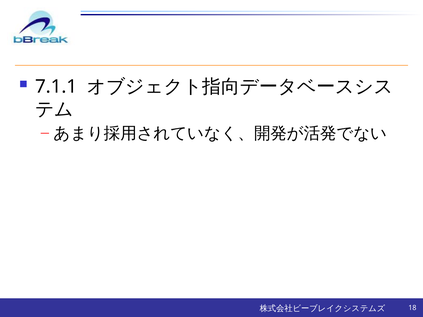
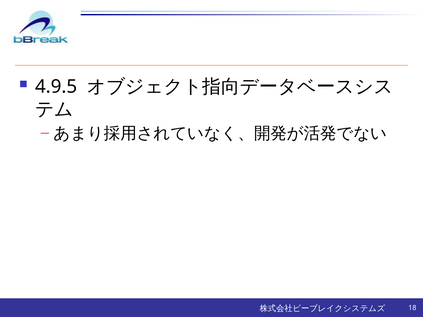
7.1.1: 7.1.1 -> 4.9.5 (56, 87)
